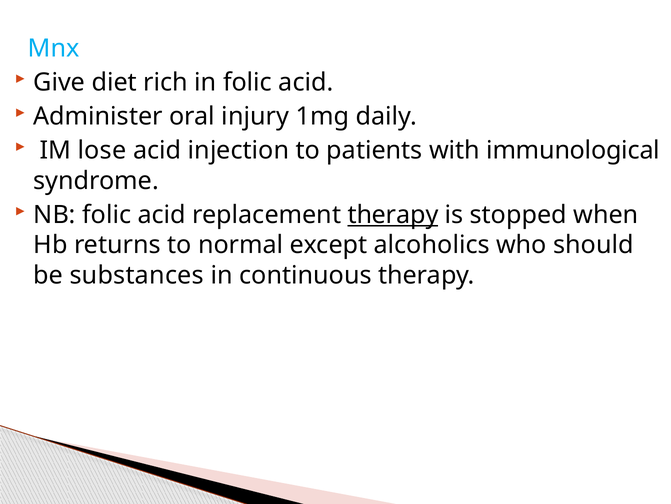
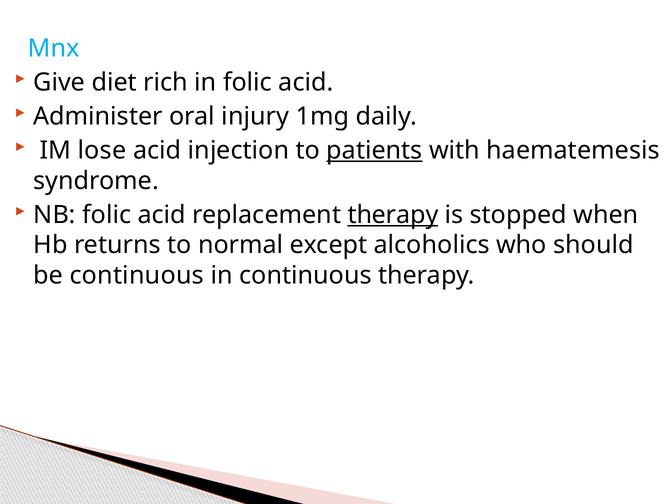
patients underline: none -> present (374, 150)
immunological: immunological -> haematemesis (573, 150)
be substances: substances -> continuous (137, 275)
